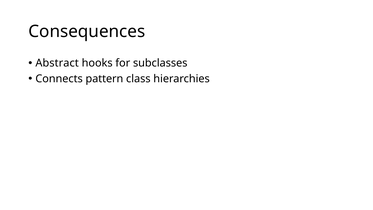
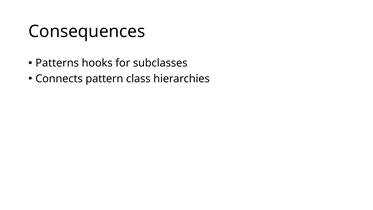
Abstract: Abstract -> Patterns (57, 63)
